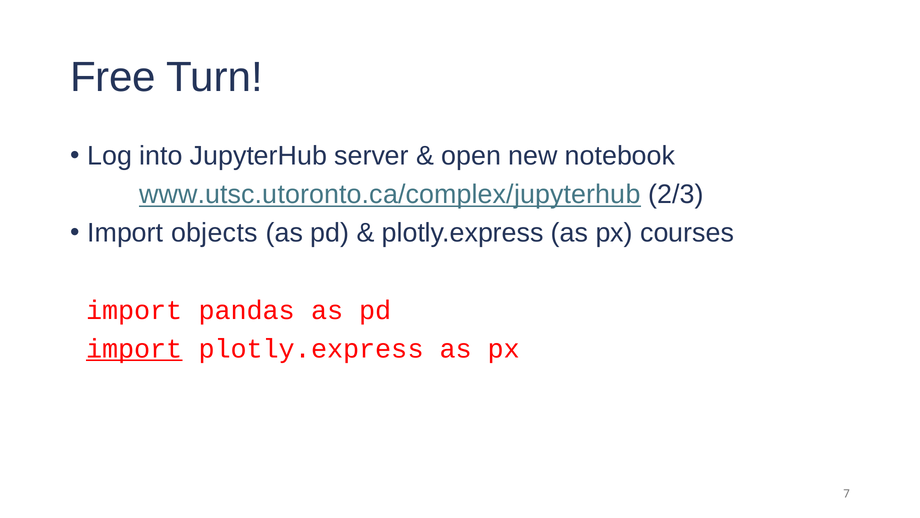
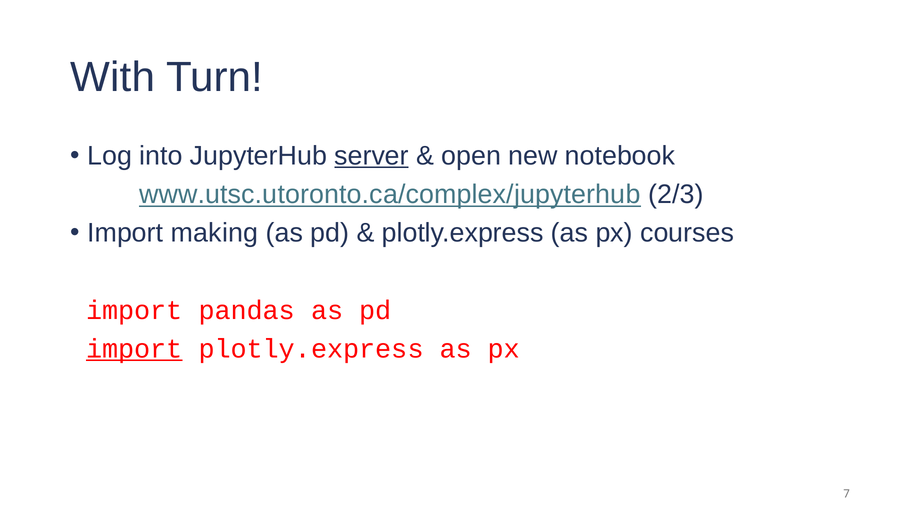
Free: Free -> With (113, 77)
server underline: none -> present (372, 156)
objects: objects -> making (214, 233)
